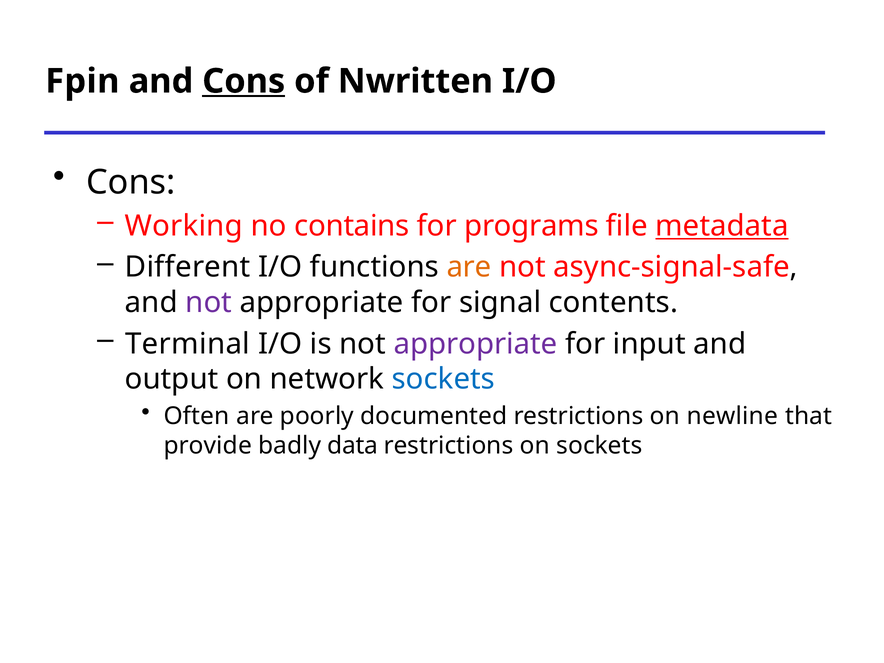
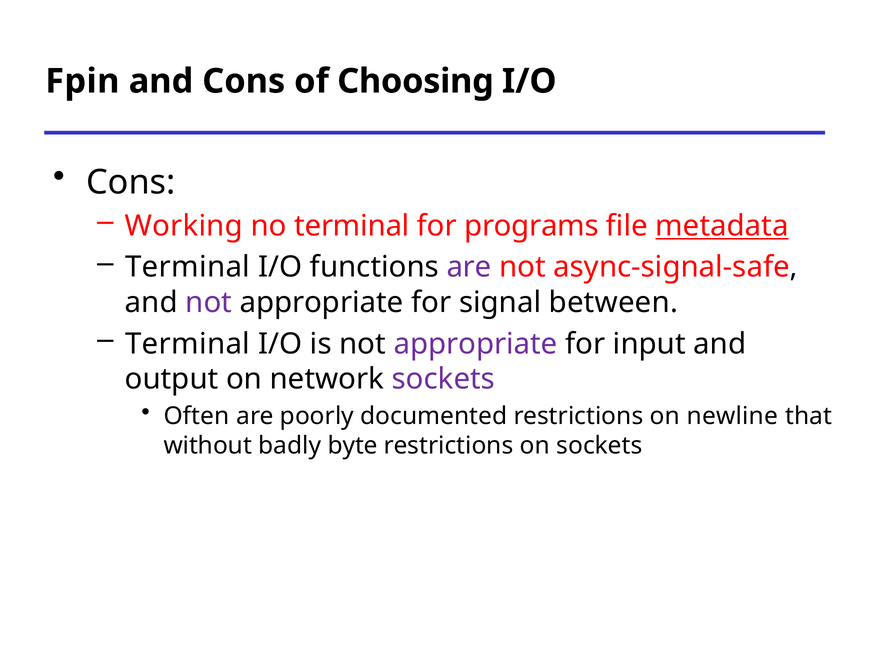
Cons underline: present -> none (244, 81)
Nwritten: Nwritten -> Choosing (416, 81)
no contains: contains -> terminal (352, 226)
Different: Different -> Terminal (188, 267)
are colour: orange -> purple (469, 267)
contents: contents -> between (613, 303)
sockets colour: blue -> purple (443, 379)
provide: provide -> without (208, 446)
data: data -> byte (353, 446)
